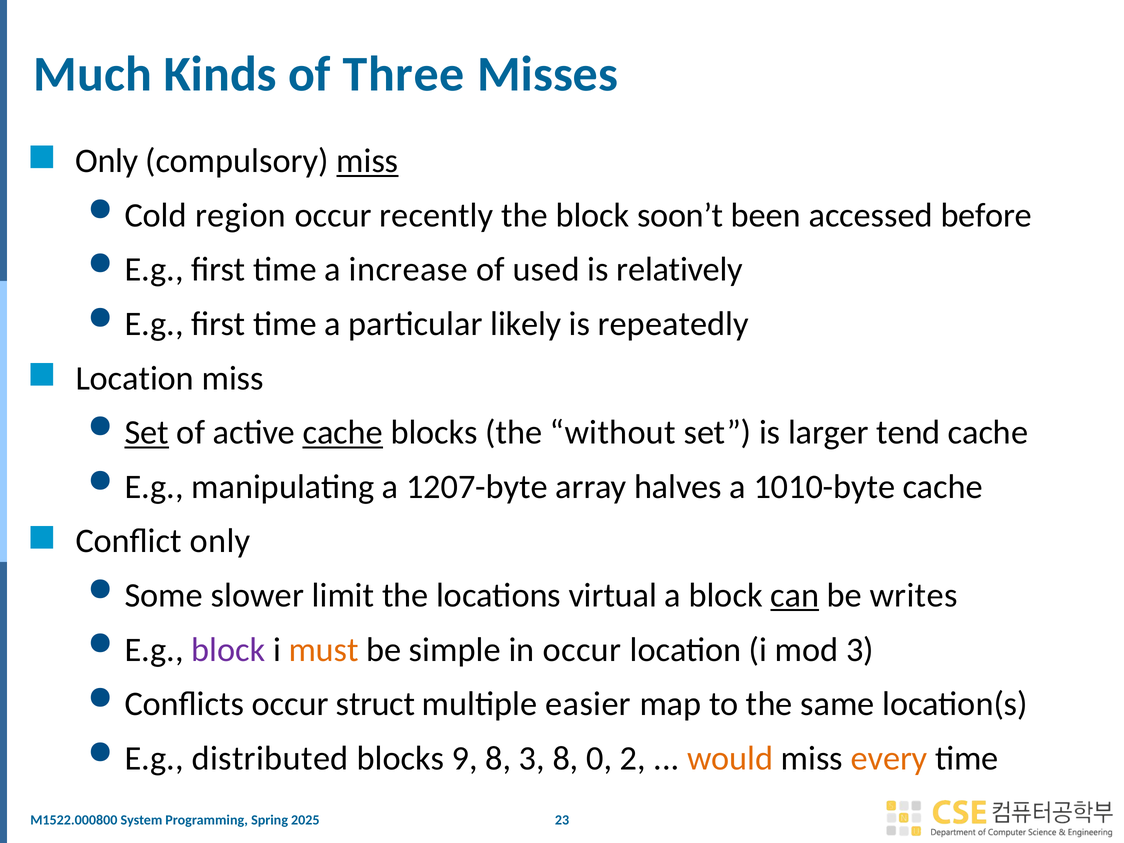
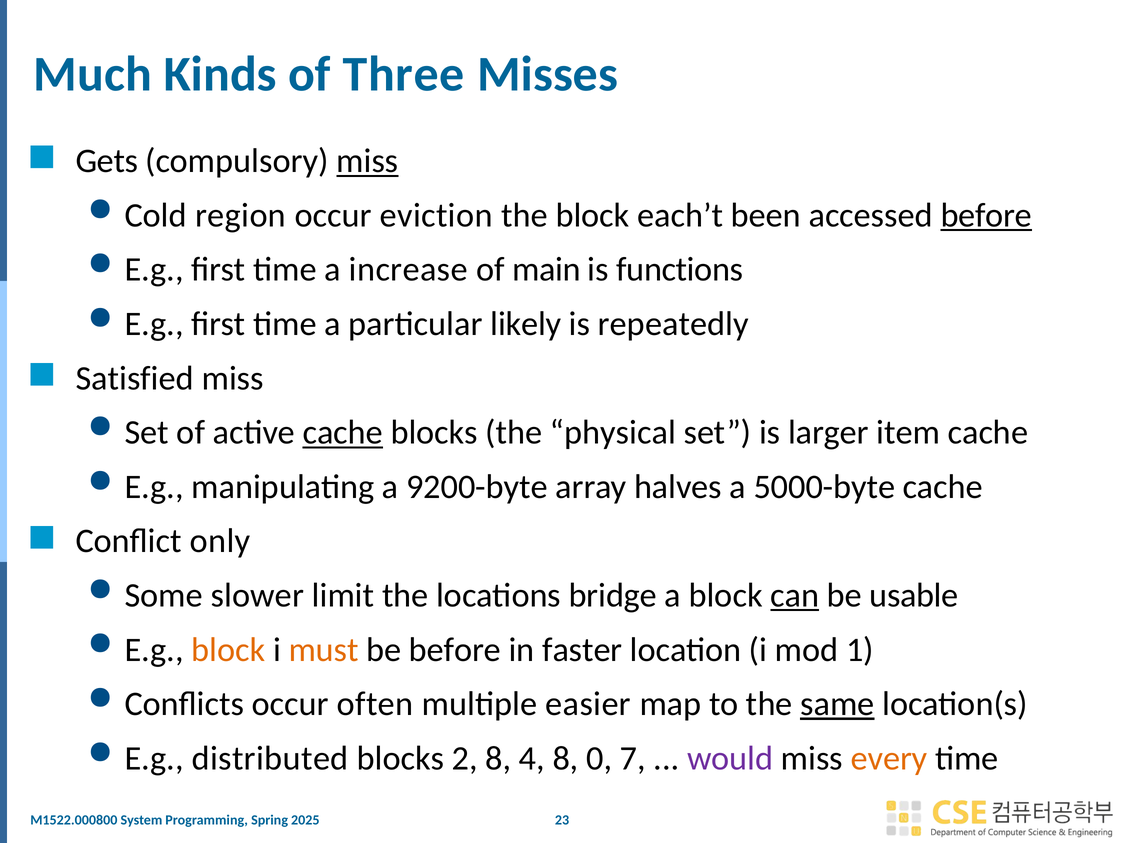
Only: Only -> Gets (107, 161)
recently: recently -> eviction (436, 215)
soon’t: soon’t -> each’t (680, 215)
before underline: none -> present (986, 215)
used: used -> main (546, 270)
relatively: relatively -> functions (680, 270)
Location: Location -> Satisfied (135, 378)
Set underline: present -> none (147, 433)
without: without -> physical (613, 433)
tend: tend -> item (908, 433)
1207-byte: 1207-byte -> 9200-byte (477, 487)
1010-byte: 1010-byte -> 5000-byte (824, 487)
virtual: virtual -> bridge (613, 595)
writes: writes -> usable (914, 595)
block colour: purple -> orange (228, 650)
be simple: simple -> before (455, 650)
in occur: occur -> faster (582, 650)
mod 3: 3 -> 1 (860, 650)
struct: struct -> often (375, 704)
same underline: none -> present (837, 704)
9: 9 -> 2 (465, 758)
8 3: 3 -> 4 (532, 758)
2: 2 -> 7 (633, 758)
would colour: orange -> purple (730, 758)
